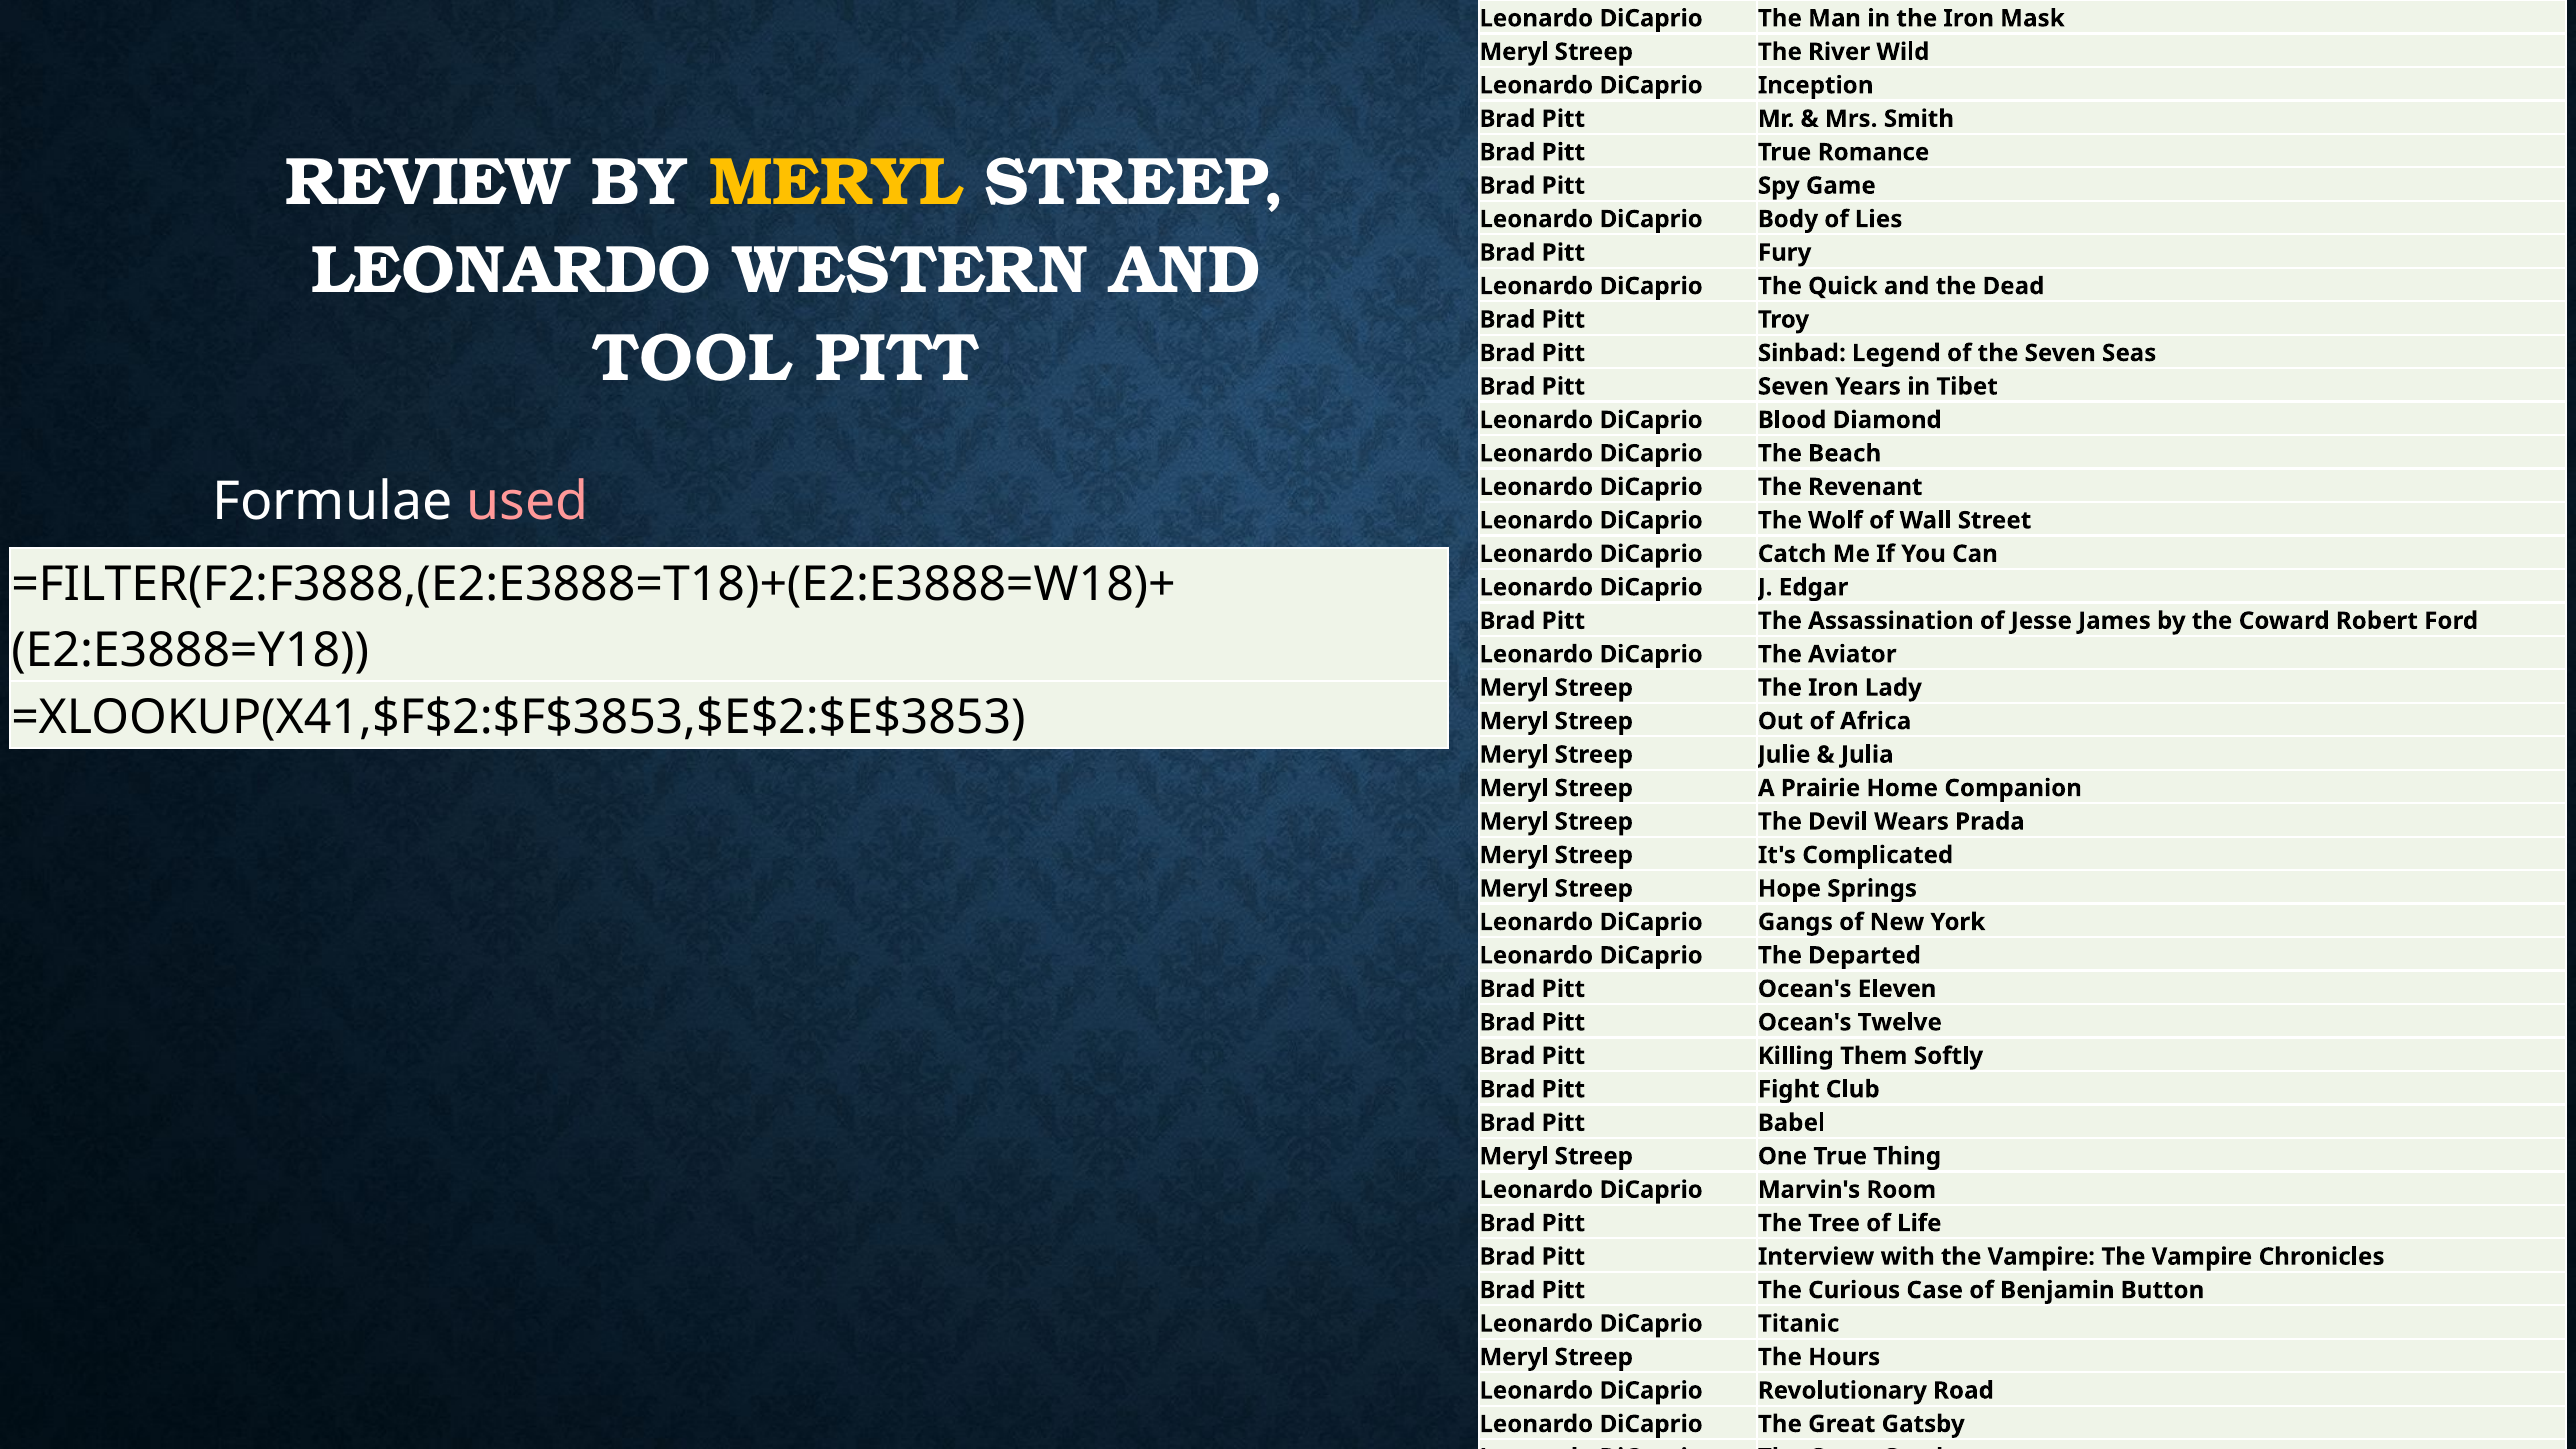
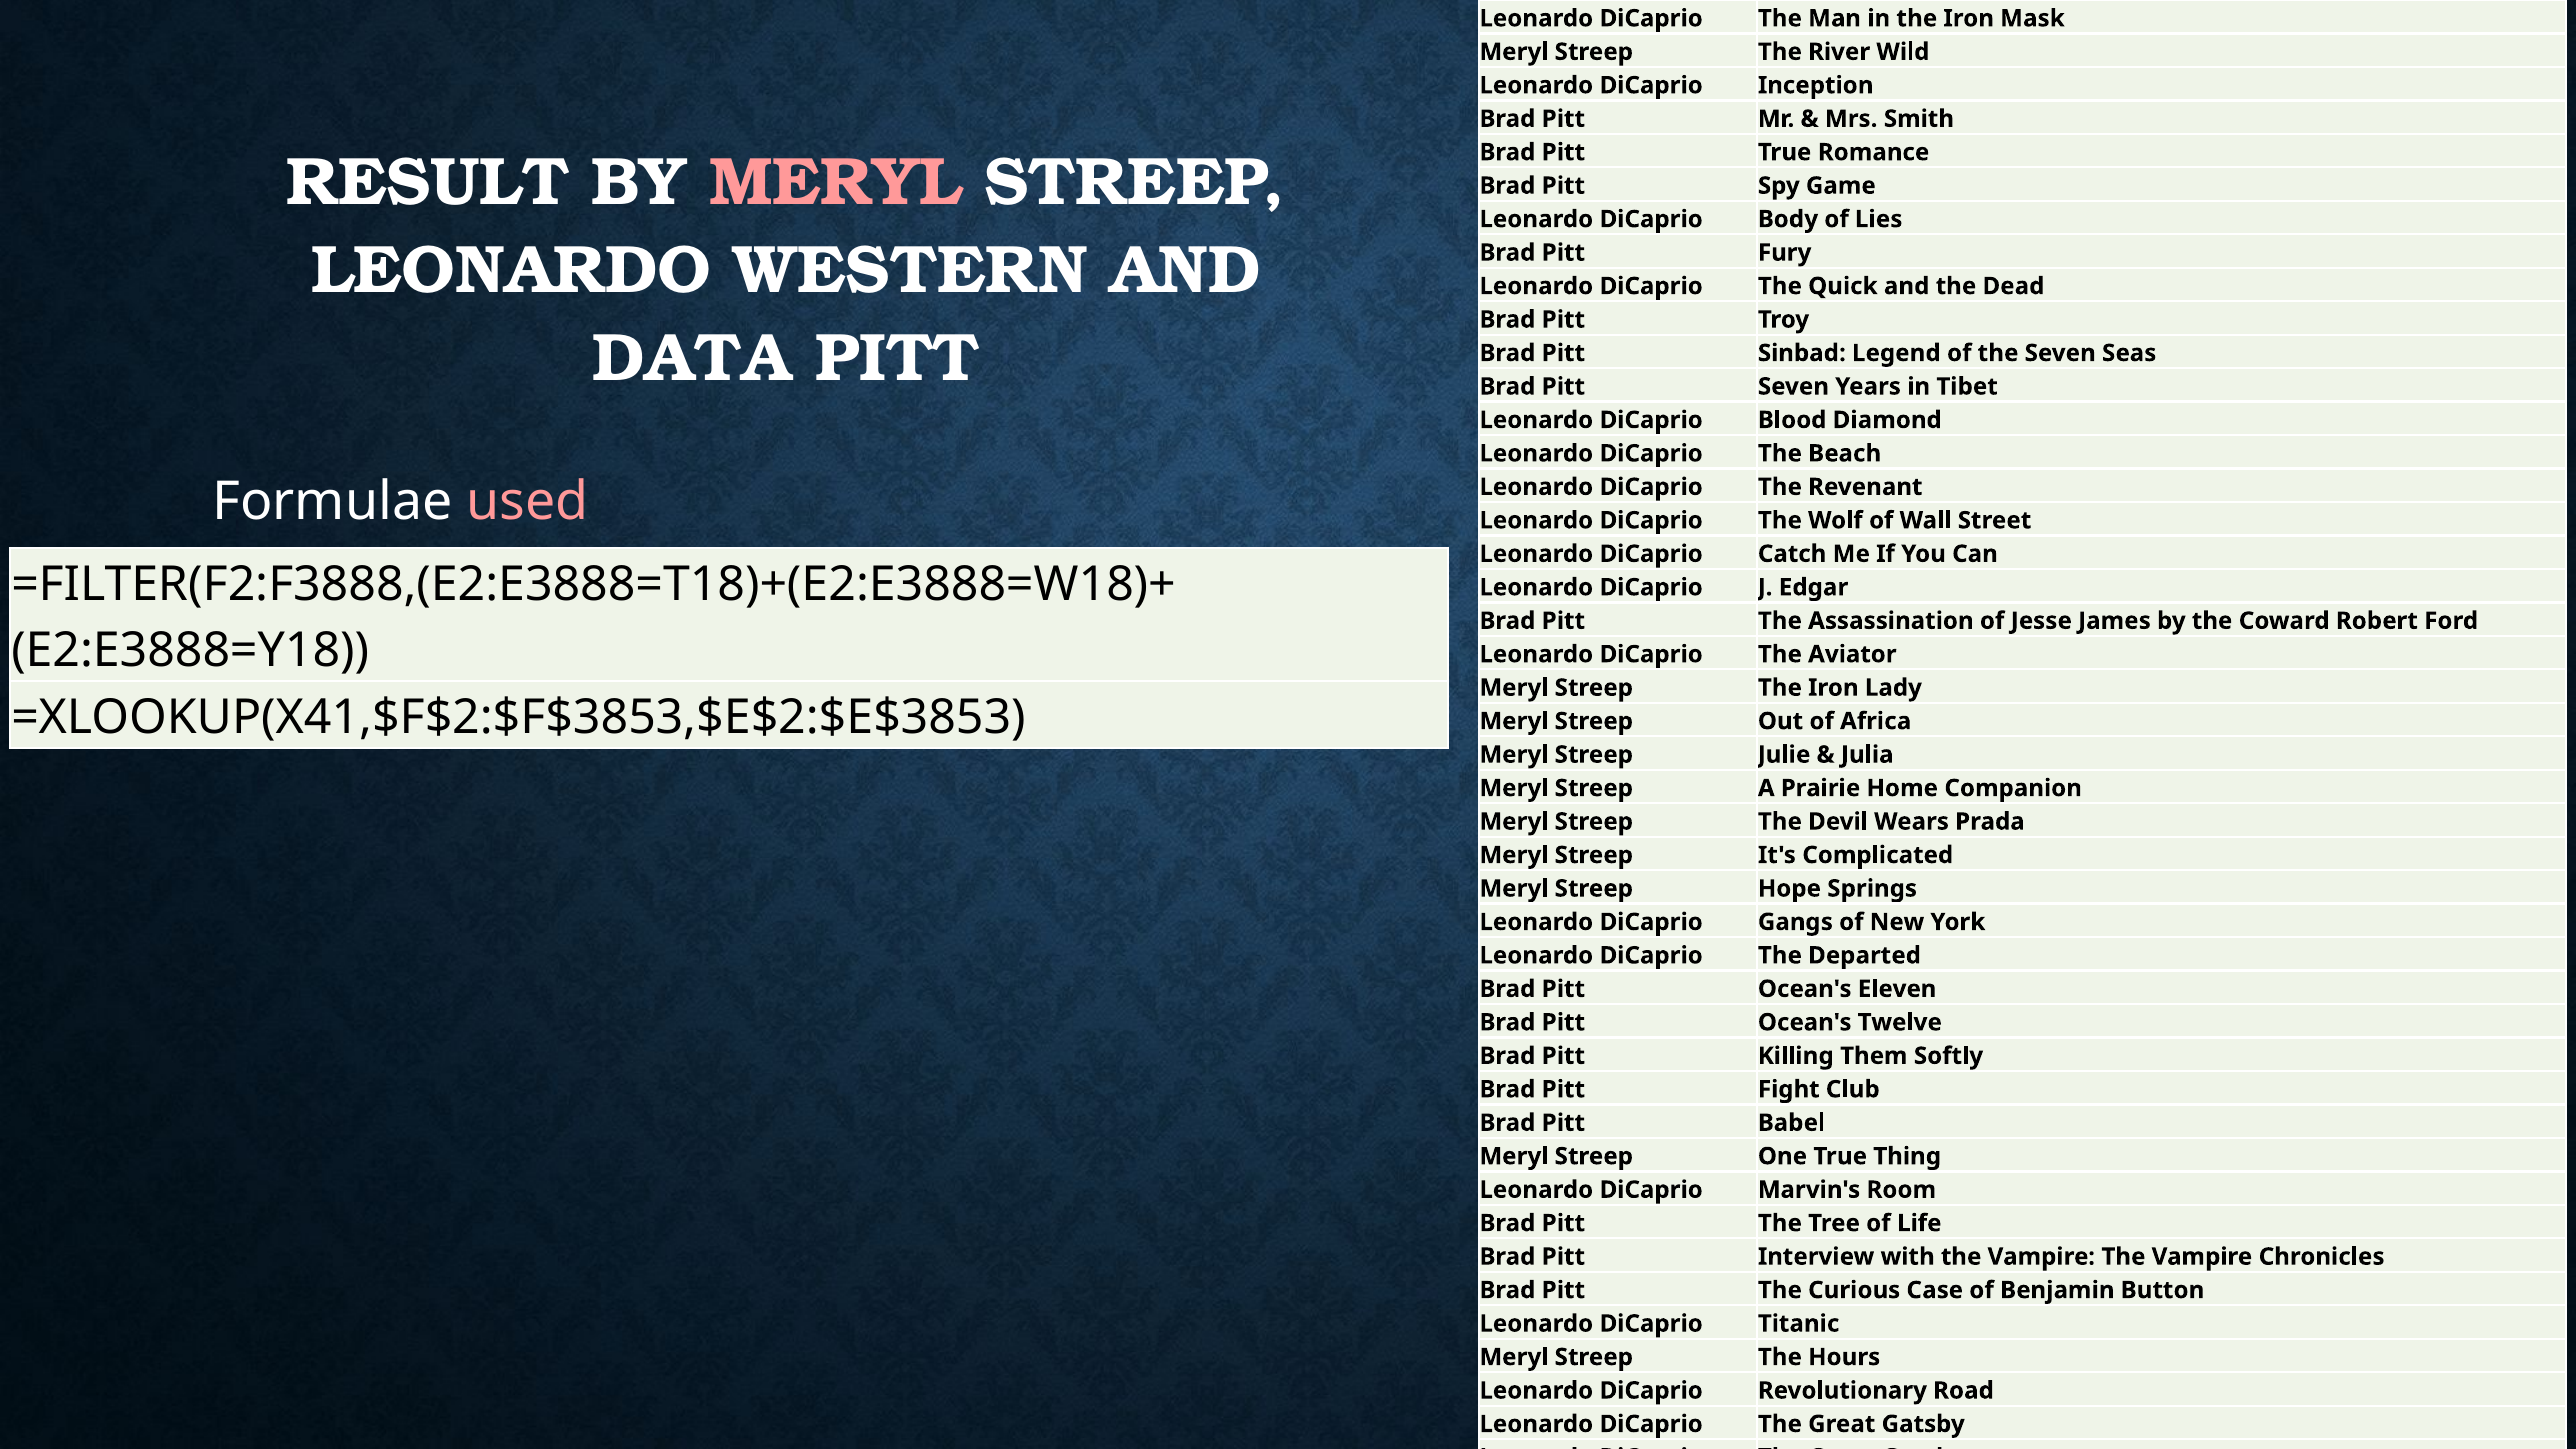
REVIEW: REVIEW -> RESULT (428, 182)
MERYL colour: yellow -> pink (836, 182)
TOOL: TOOL -> DATA (692, 358)
